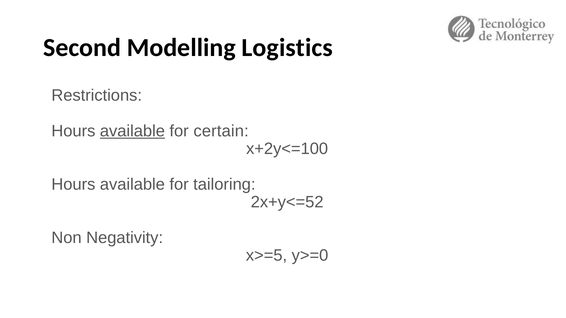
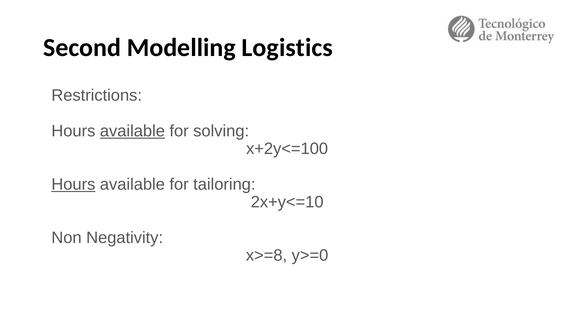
certain: certain -> solving (221, 131)
Hours underline: none -> present (73, 185)
2x+y<=52: 2x+y<=52 -> 2x+y<=10 (287, 202)
x>=5: x>=5 -> x>=8 (267, 256)
